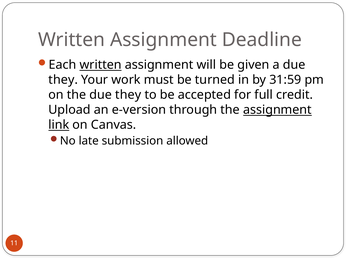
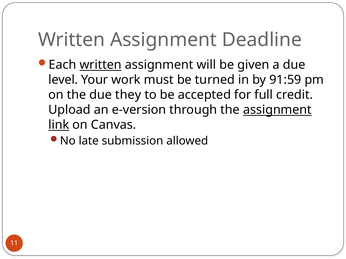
they: they -> level (63, 80)
31:59: 31:59 -> 91:59 (285, 80)
